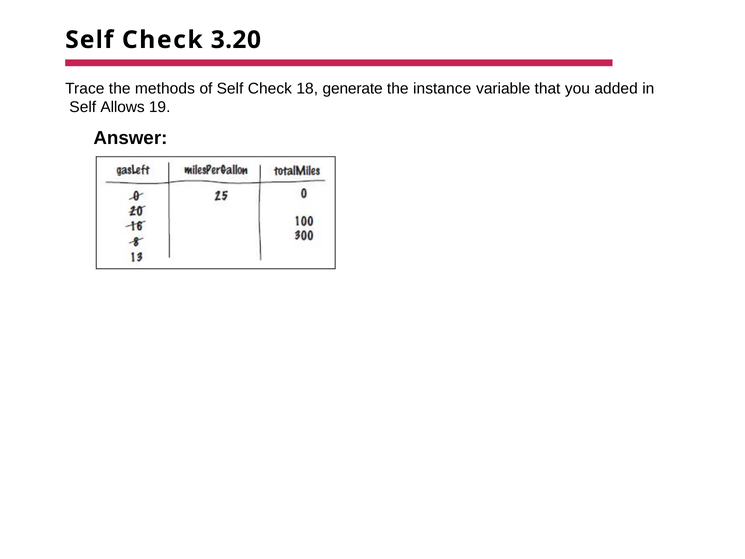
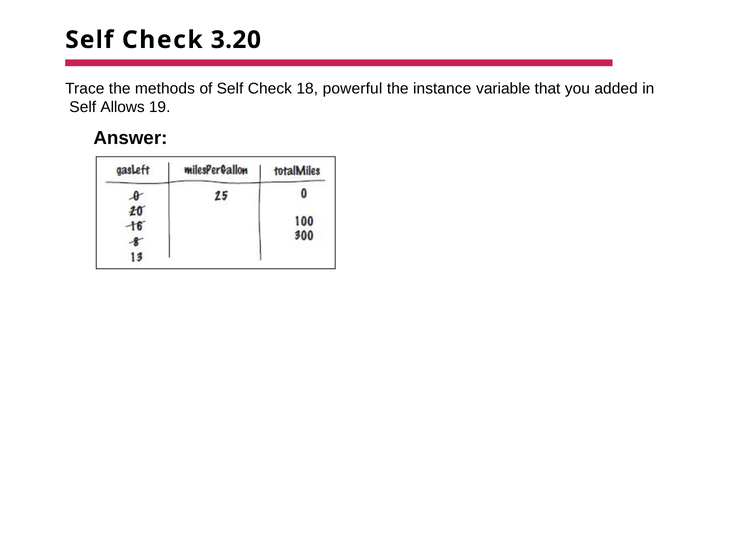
generate: generate -> powerful (352, 88)
